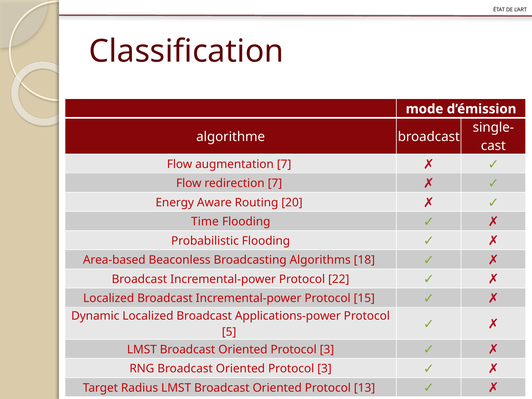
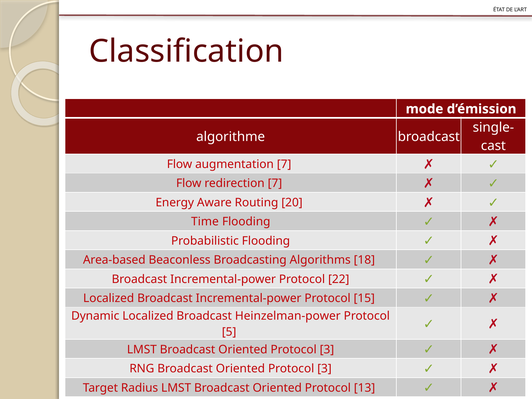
Applications-power: Applications-power -> Heinzelman-power (288, 316)
